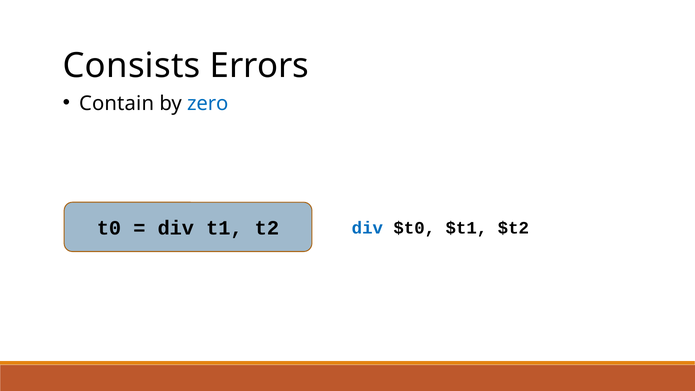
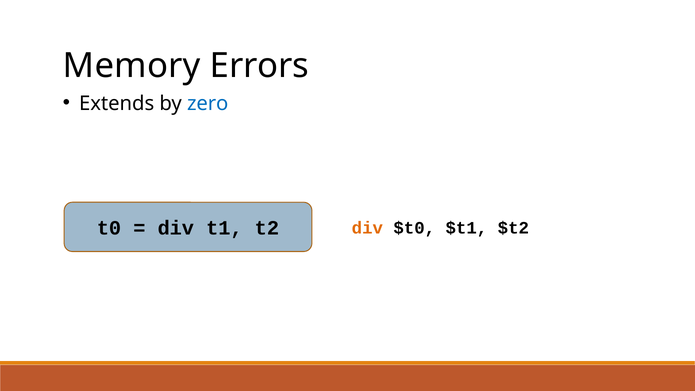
Consists: Consists -> Memory (132, 66)
Contain: Contain -> Extends (117, 103)
div colour: blue -> orange (367, 228)
